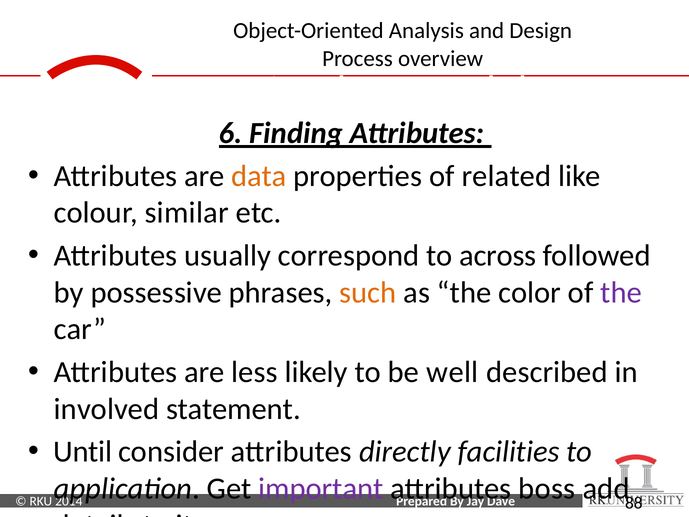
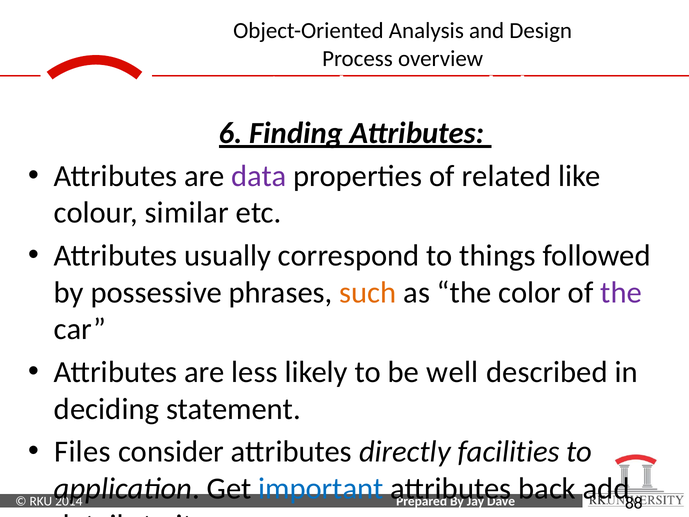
data colour: orange -> purple (259, 176)
across: across -> things (498, 256)
involved: involved -> deciding (107, 409)
Until: Until -> Files (82, 452)
important colour: purple -> blue (321, 488)
boss: boss -> back (547, 488)
